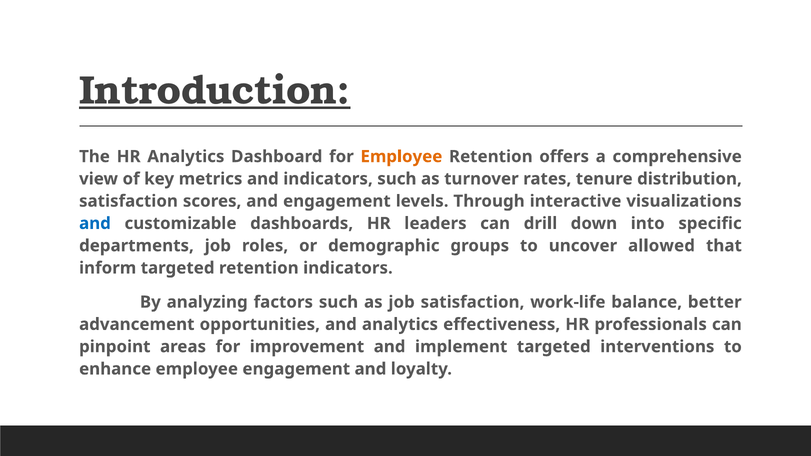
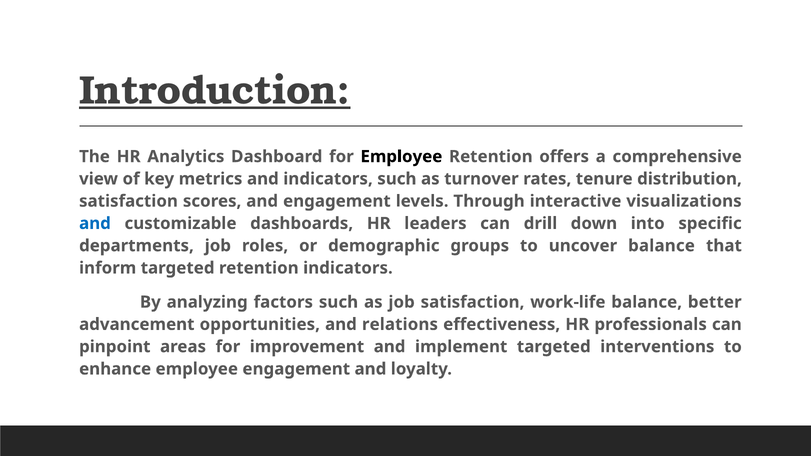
Employee colour: orange -> black (401, 157)
uncover allowed: allowed -> balance (661, 246)
and analytics: analytics -> relations (400, 325)
